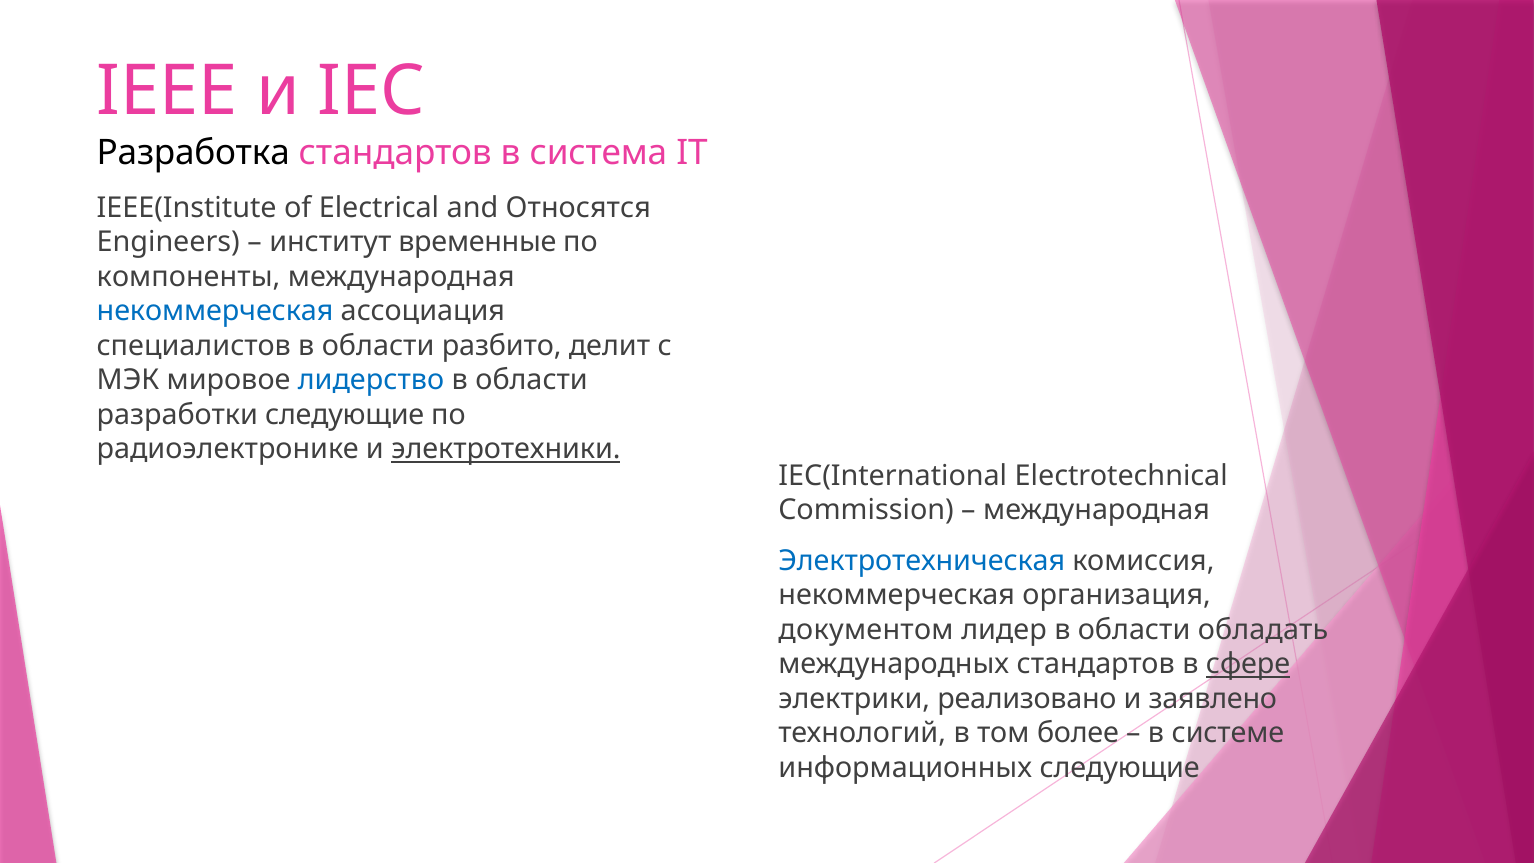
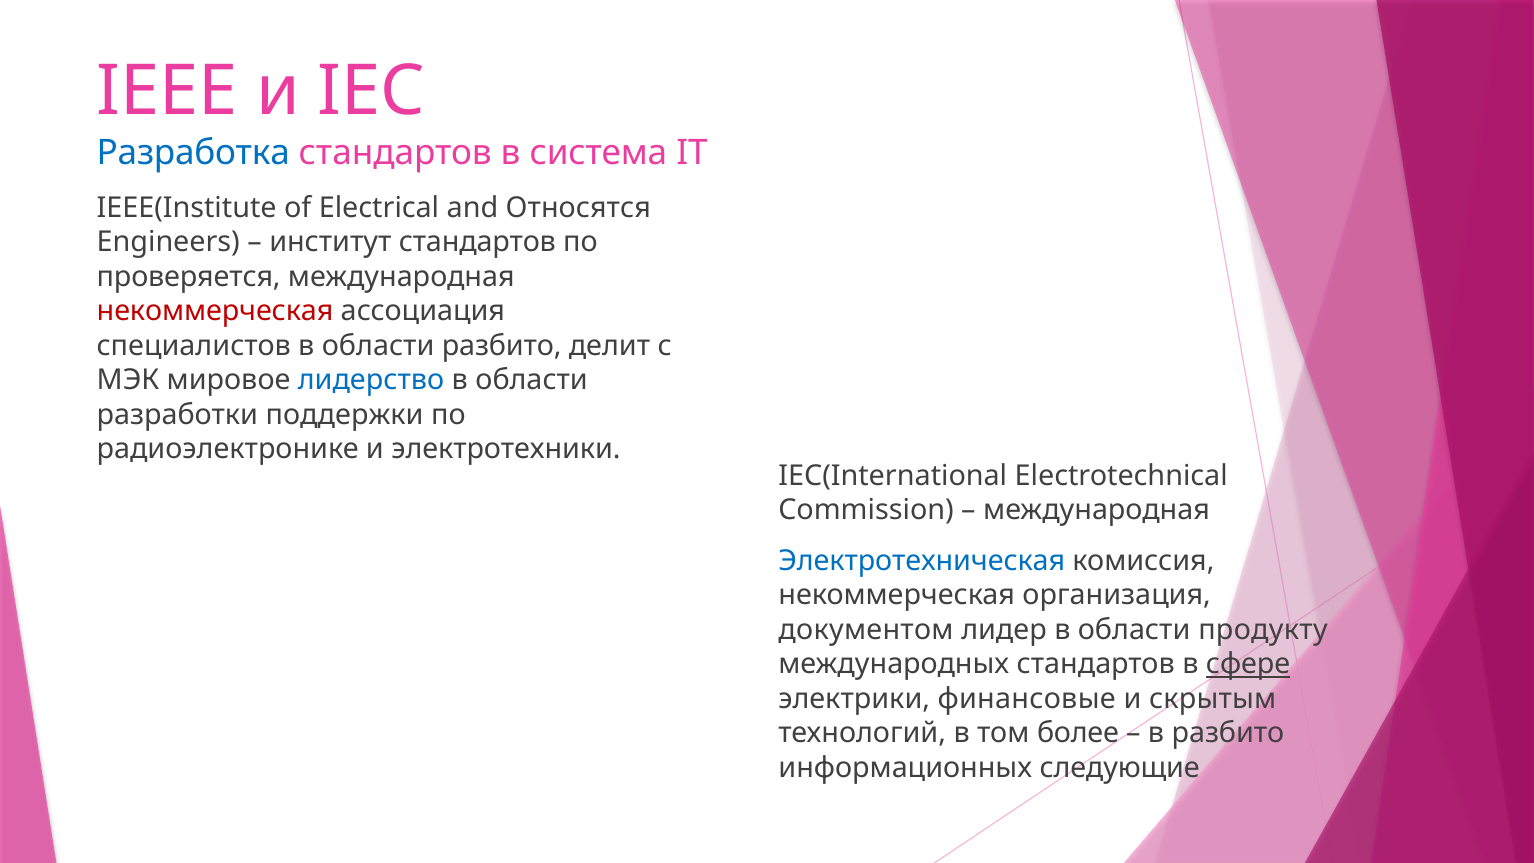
Разработка colour: black -> blue (193, 153)
институт временные: временные -> стандартов (477, 242)
компоненты: компоненты -> проверяется (189, 277)
некоммерческая colour: blue -> red (215, 311)
разработки следующие: следующие -> поддержки (345, 415)
электротехники underline: present -> none (506, 449)
обладать: обладать -> продукту (1263, 630)
реализовано: реализовано -> финансовые (1027, 699)
заявлено: заявлено -> скрытым (1213, 699)
в системе: системе -> разбито (1228, 733)
